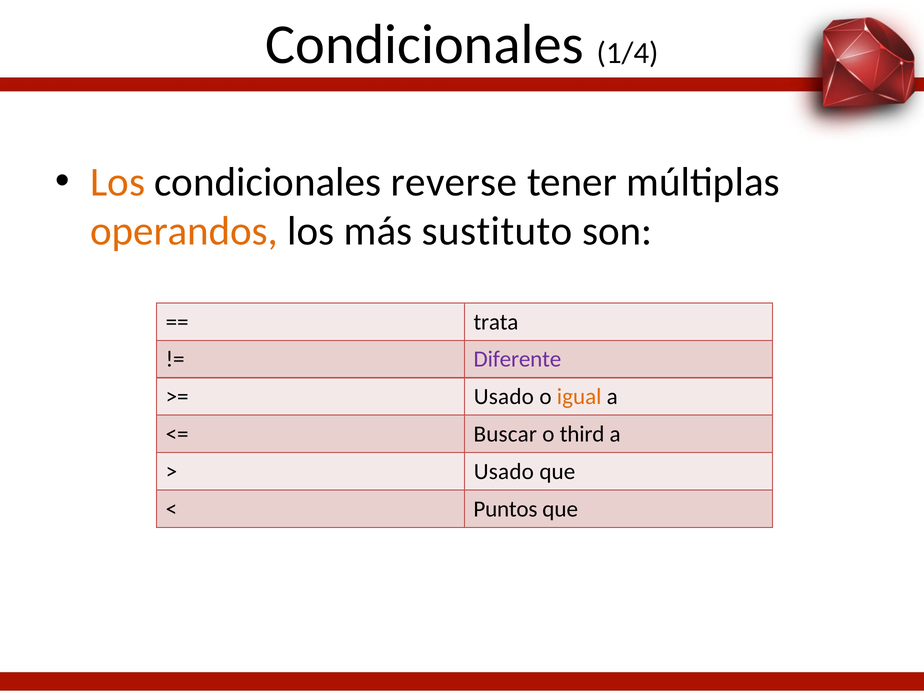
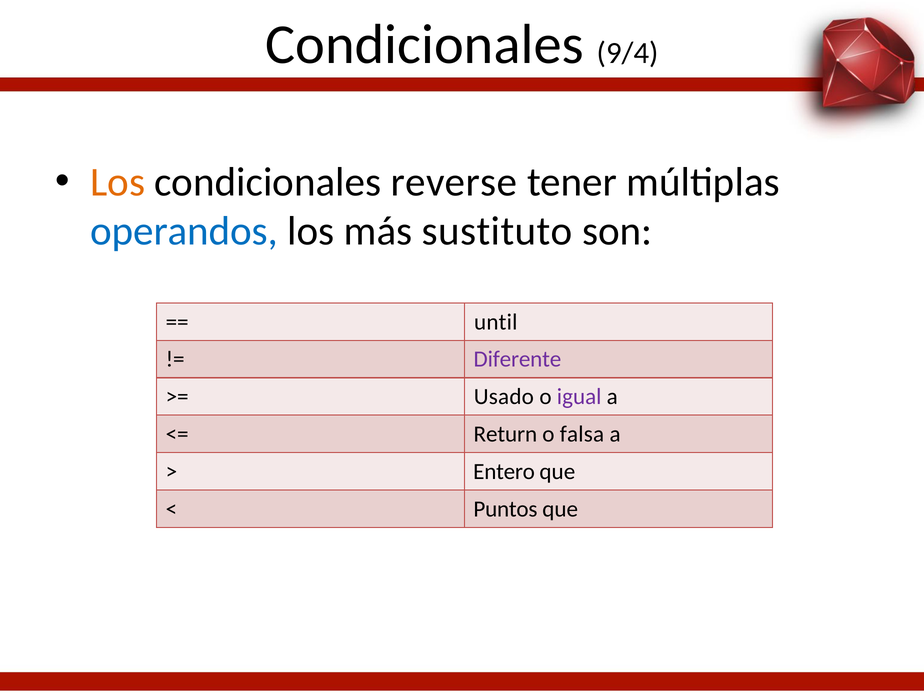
1/4: 1/4 -> 9/4 (628, 53)
operandos colour: orange -> blue (184, 231)
trata: trata -> until (496, 322)
igual colour: orange -> purple (579, 397)
Buscar: Buscar -> Return (505, 434)
third: third -> falsa (582, 434)
Usado: Usado -> Entero (504, 472)
